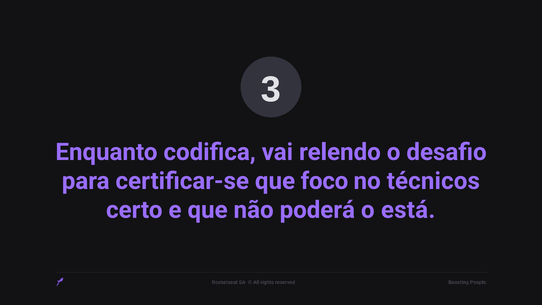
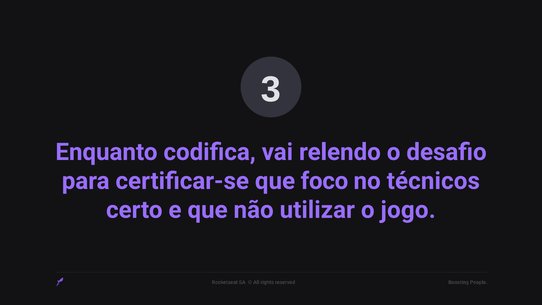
poderá: poderá -> utilizar (317, 210)
está: está -> jogo (408, 210)
